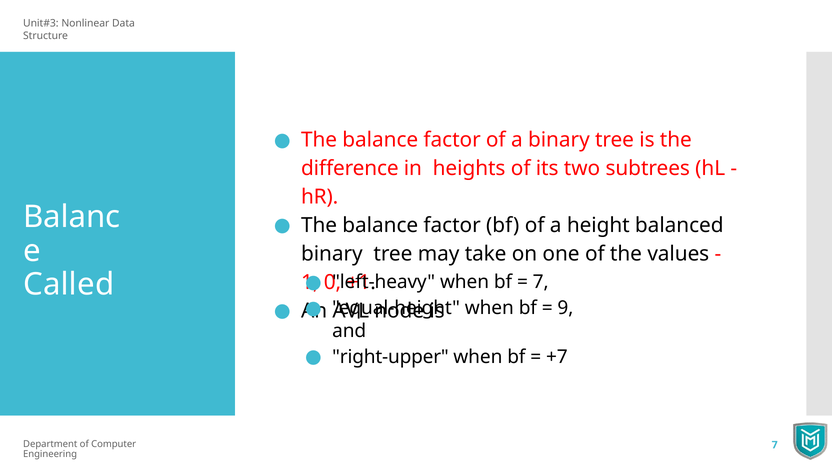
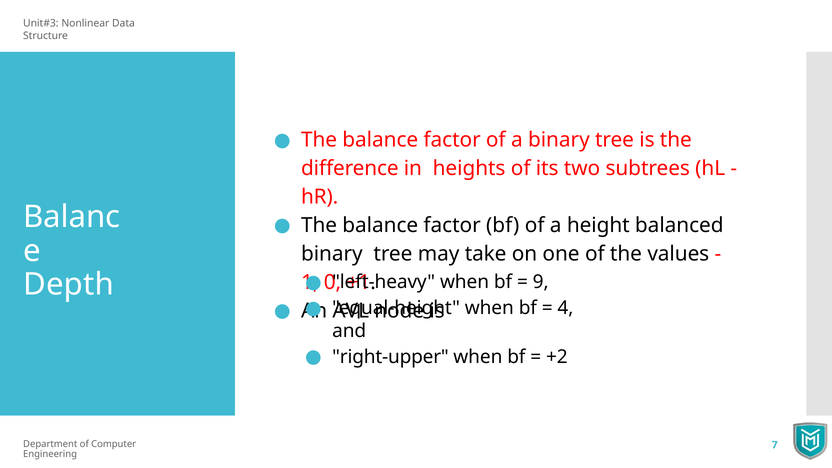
7: 7 -> 9 (541, 282)
Called: Called -> Depth (69, 285)
9: 9 -> 4 (565, 308)
+7: +7 -> +2 (557, 357)
